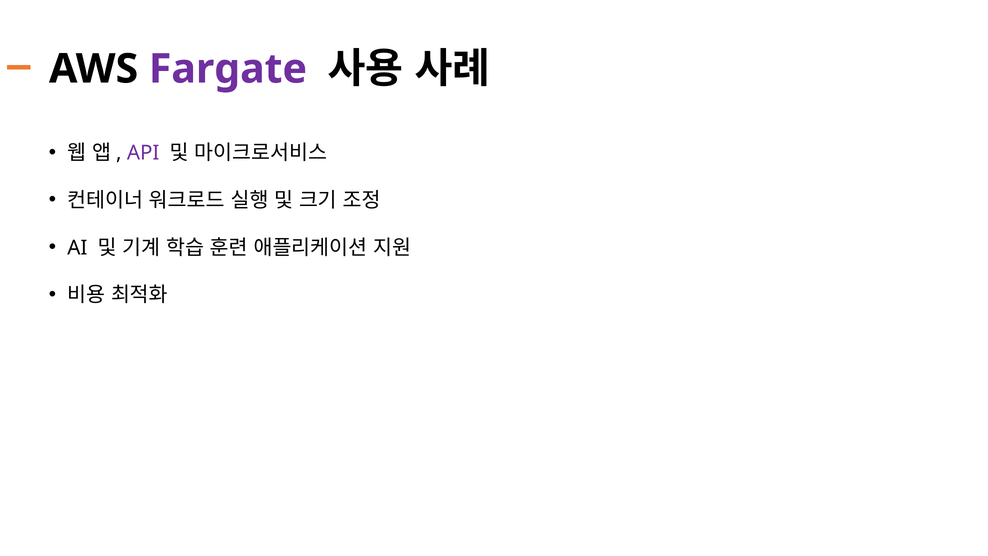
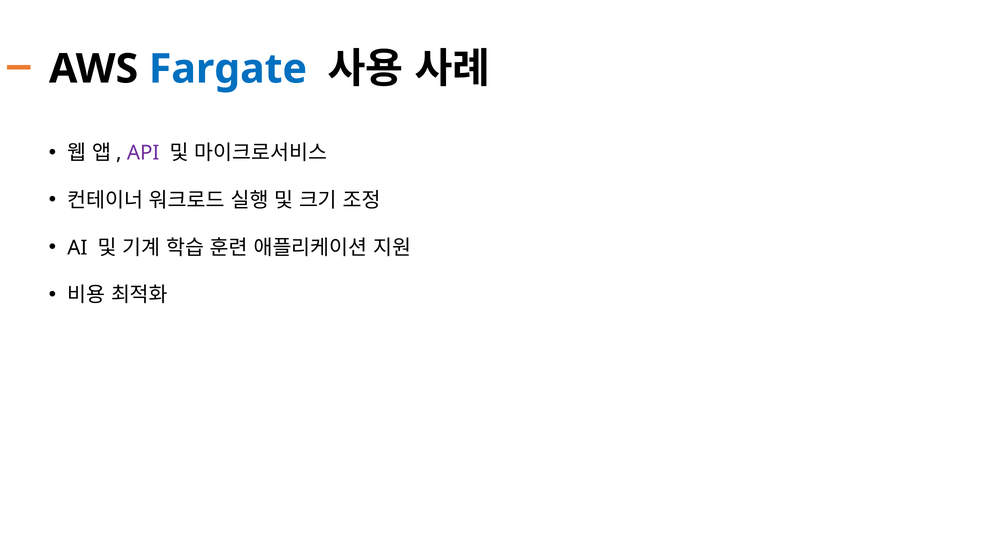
Fargate colour: purple -> blue (228, 69)
